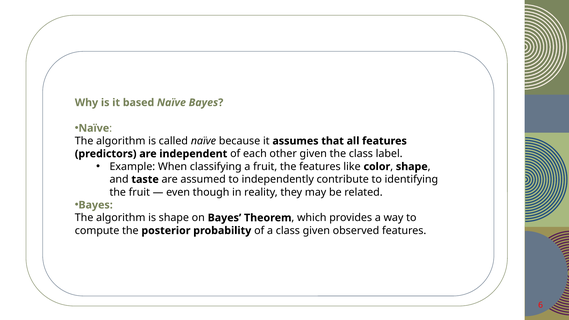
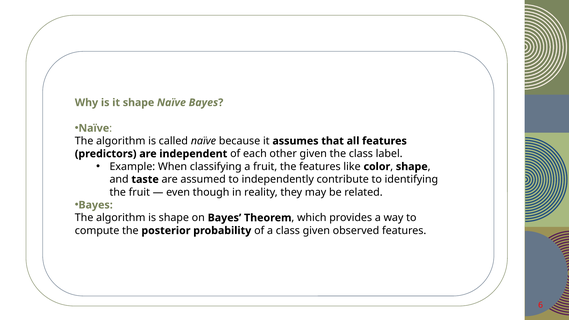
it based: based -> shape (139, 103)
